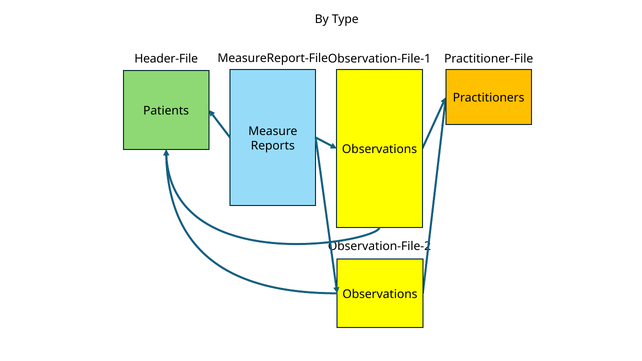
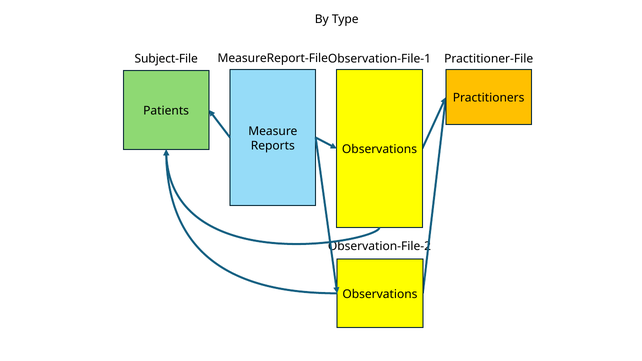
Header-File: Header-File -> Subject-File (166, 59)
